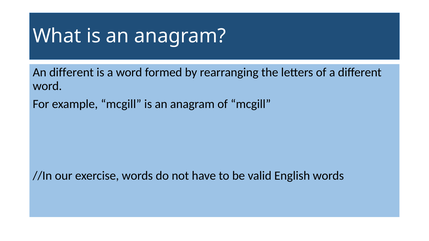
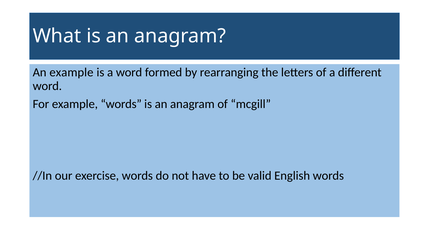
An different: different -> example (71, 73)
example mcgill: mcgill -> words (121, 104)
